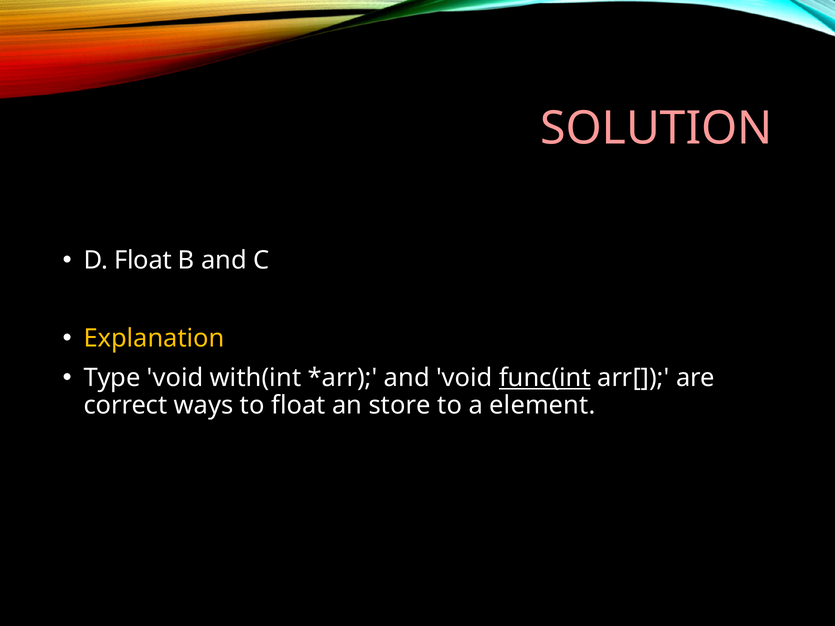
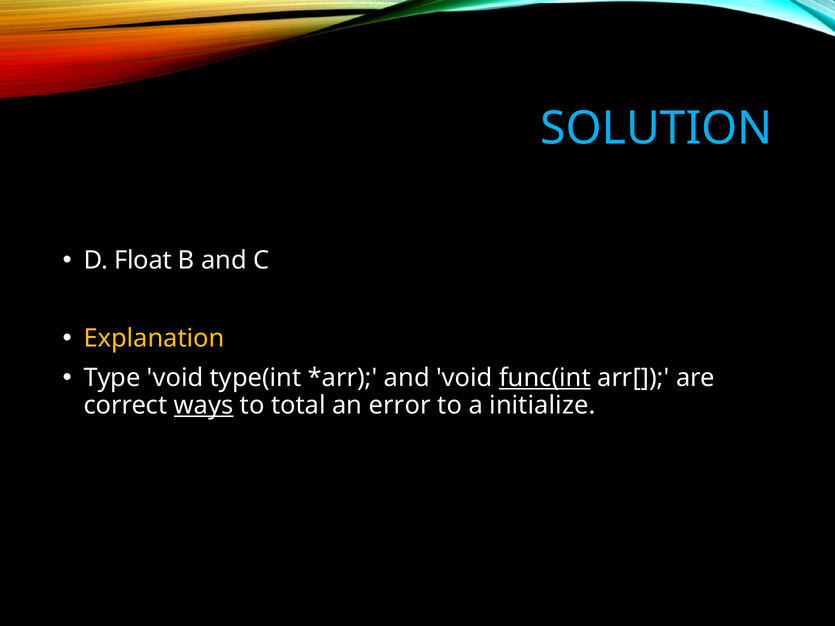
SOLUTION colour: pink -> light blue (656, 129)
with(int: with(int -> type(int (256, 378)
ways underline: none -> present (204, 405)
to float: float -> total (298, 405)
store: store -> error (400, 405)
element: element -> initialize (542, 405)
